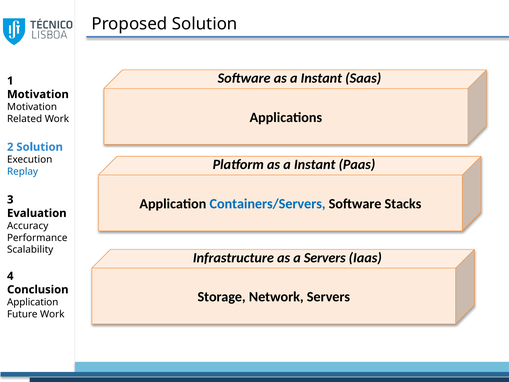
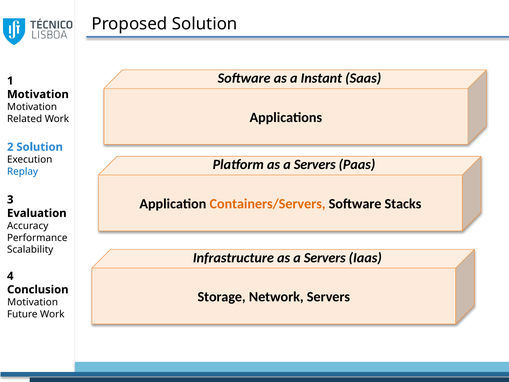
Platform as a Instant: Instant -> Servers (315, 165)
Containers/Servers colour: blue -> orange (268, 204)
Application: Application -> Motivation (33, 302)
